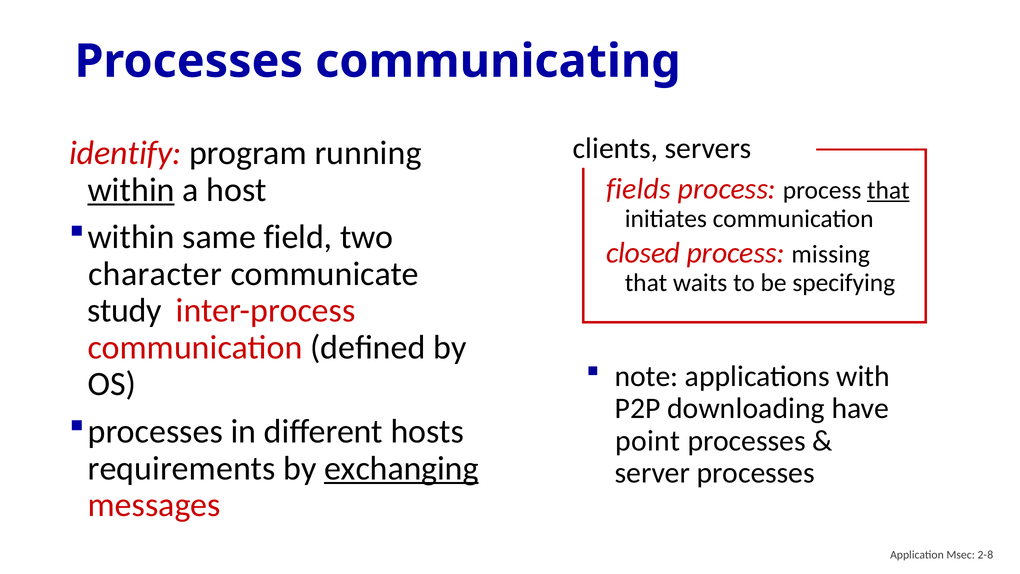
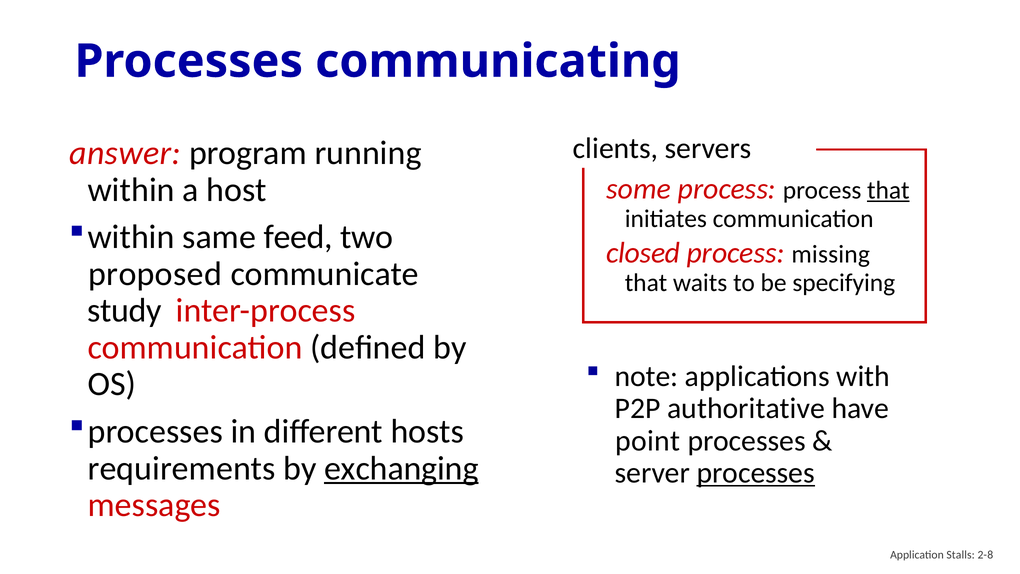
identify: identify -> answer (125, 153)
within underline: present -> none (131, 190)
fields: fields -> some (639, 189)
field: field -> feed (298, 237)
character: character -> proposed (155, 274)
downloading: downloading -> authoritative (746, 408)
processes underline: none -> present (756, 473)
Msec: Msec -> Stalls (961, 555)
